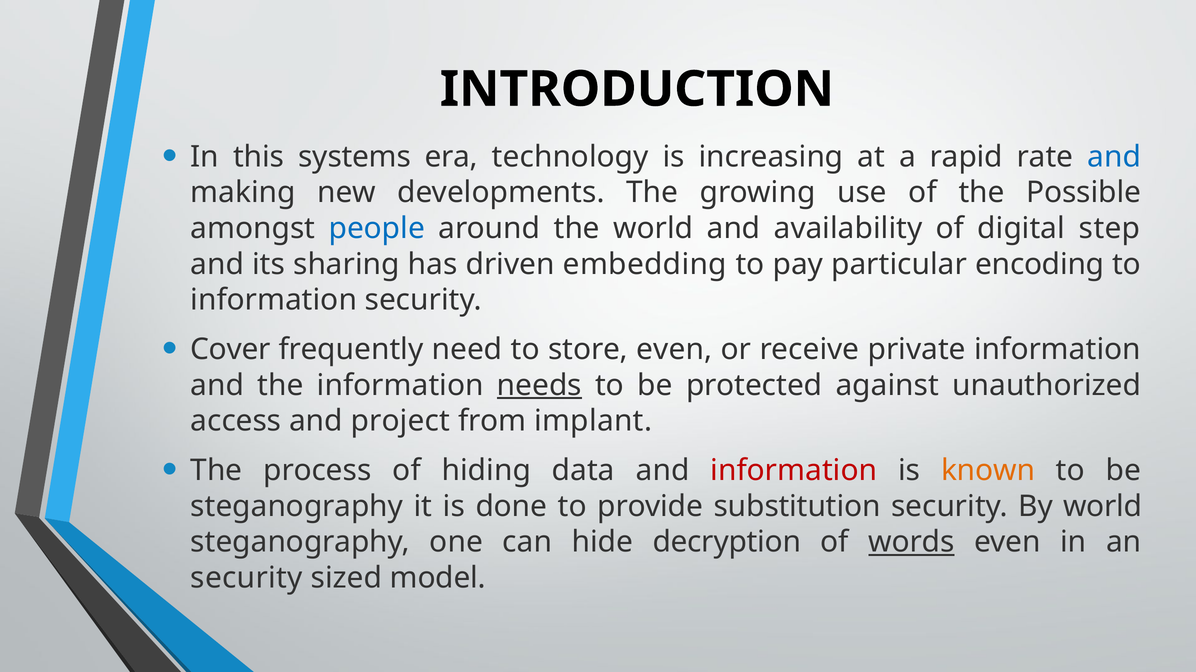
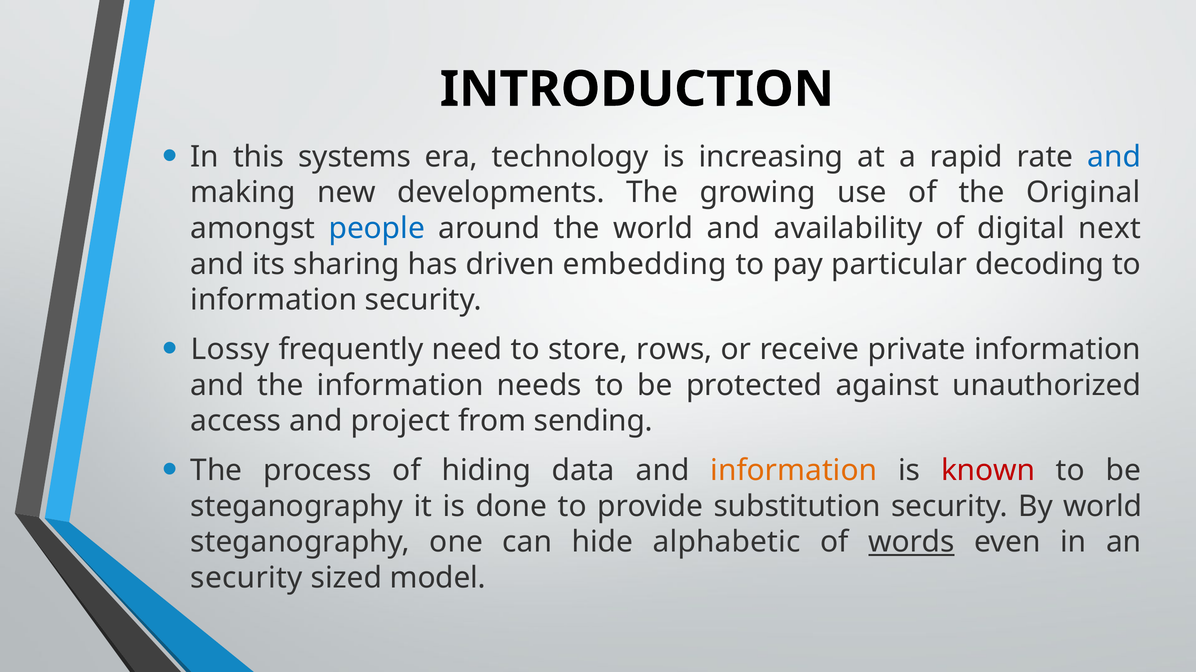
Possible: Possible -> Original (1083, 193)
step: step -> next (1110, 229)
encoding: encoding -> decoding (1040, 265)
Cover: Cover -> Lossy (230, 350)
store even: even -> rows (674, 350)
needs underline: present -> none (539, 386)
implant: implant -> sending (593, 422)
information colour: red -> orange (794, 471)
known colour: orange -> red (988, 471)
decryption: decryption -> alphabetic (727, 543)
